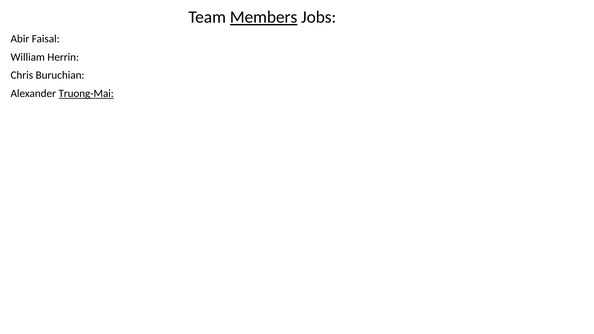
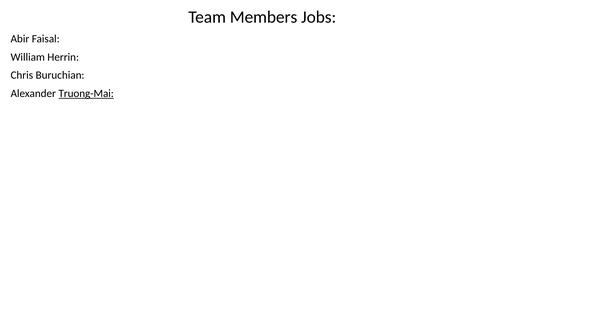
Members underline: present -> none (264, 17)
